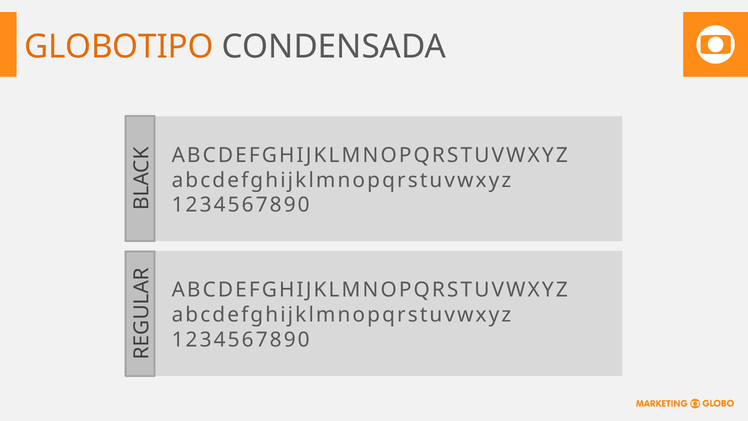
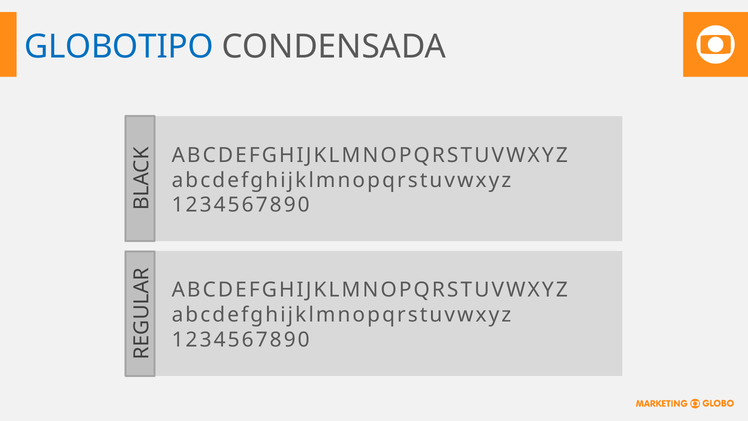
GLOBOTIPO colour: orange -> blue (119, 47)
